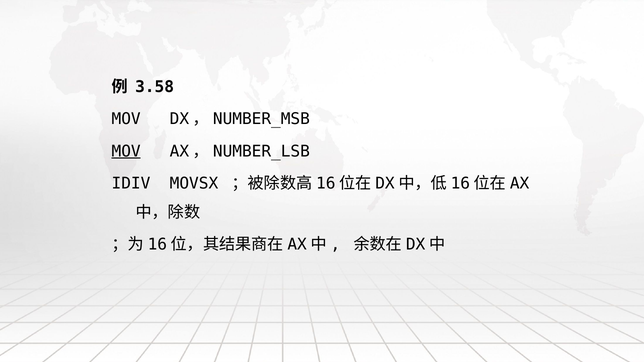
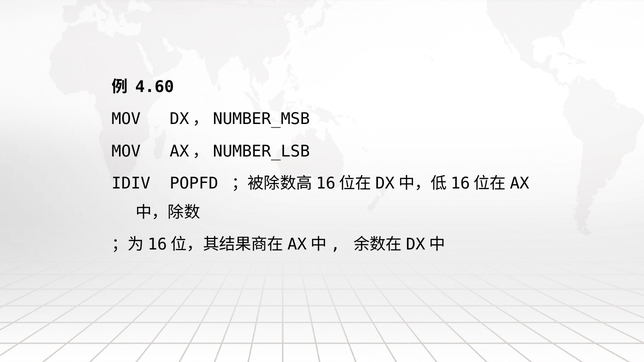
3.58: 3.58 -> 4.60 (155, 87)
MOV underline: present -> none (126, 151)
MOVSX: MOVSX -> POPFD (194, 184)
